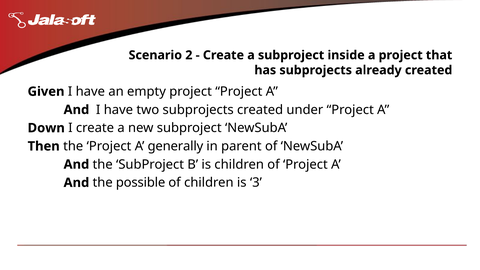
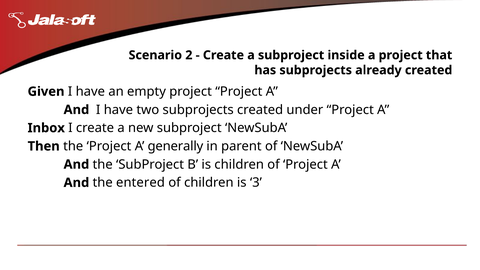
Down: Down -> Inbox (46, 128)
possible: possible -> entered (140, 183)
